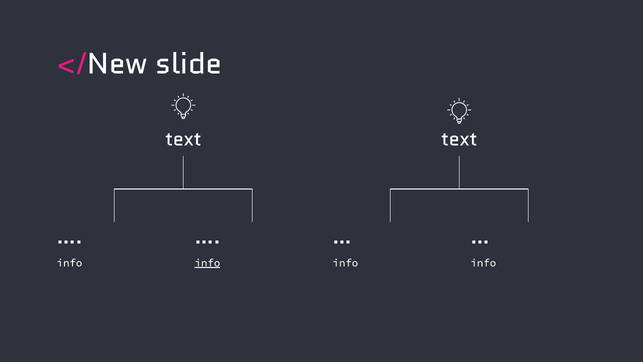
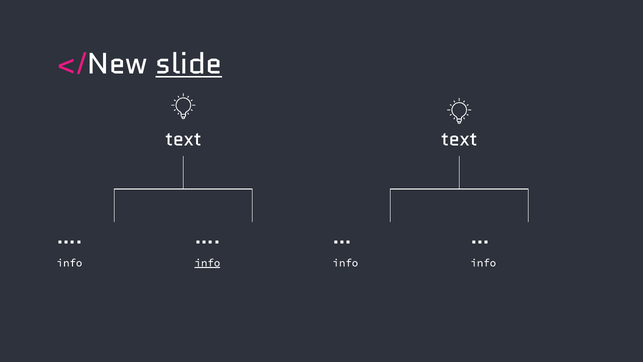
slide underline: none -> present (189, 64)
